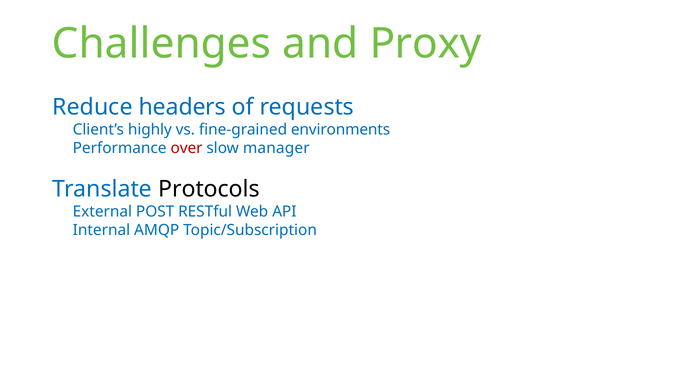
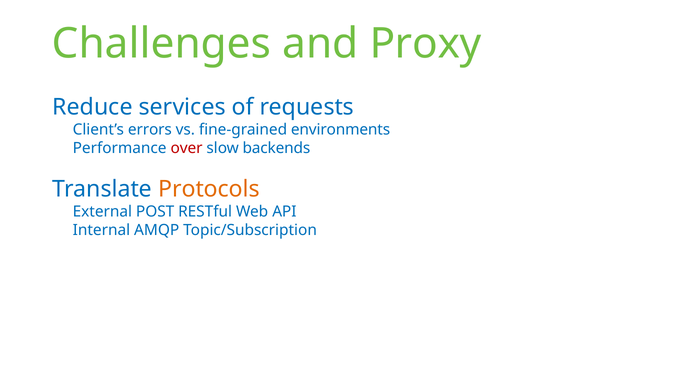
headers: headers -> services (182, 107)
highly: highly -> errors (150, 130)
manager: manager -> backends (276, 148)
Protocols colour: black -> orange (209, 189)
